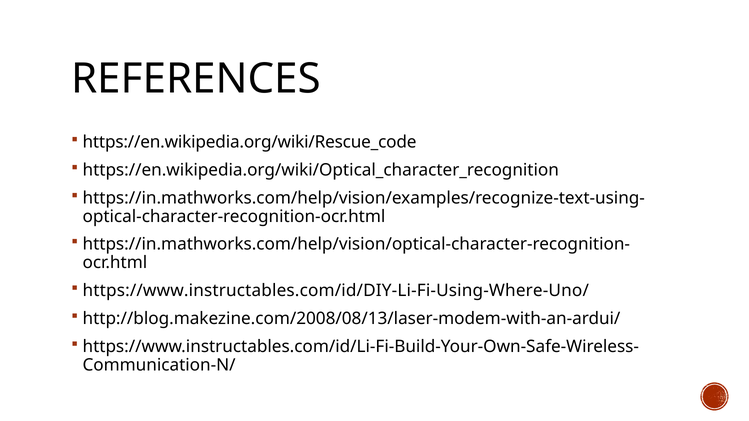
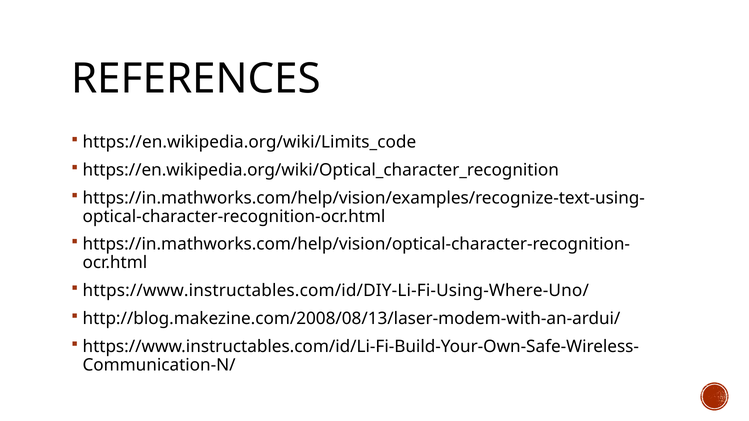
https://en.wikipedia.org/wiki/Rescue_code: https://en.wikipedia.org/wiki/Rescue_code -> https://en.wikipedia.org/wiki/Limits_code (249, 142)
